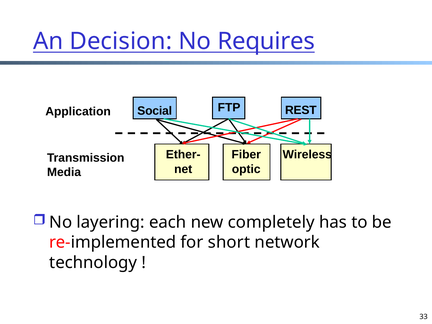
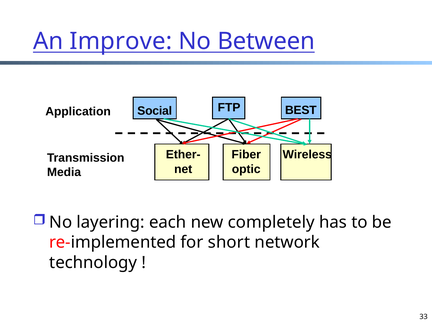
Decision: Decision -> Improve (121, 41)
Requires: Requires -> Between (266, 41)
REST: REST -> BEST (301, 110)
